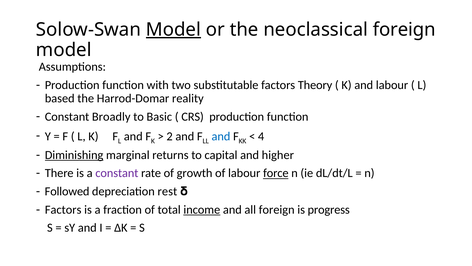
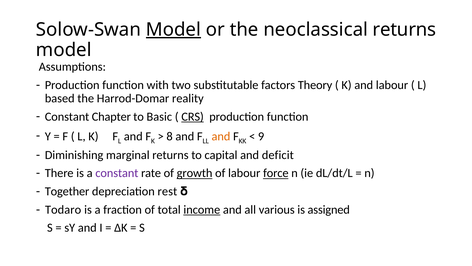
neoclassical foreign: foreign -> returns (404, 30)
Broadly: Broadly -> Chapter (111, 116)
CRS underline: none -> present (193, 116)
2: 2 -> 8 (170, 136)
and colour: blue -> orange (221, 136)
4: 4 -> 9 (261, 136)
Diminishing underline: present -> none (74, 155)
higher: higher -> deficit (278, 155)
growth underline: none -> present (195, 173)
Followed: Followed -> Together (67, 191)
Factors: Factors -> Todaro (63, 209)
all foreign: foreign -> various (277, 209)
progress: progress -> assigned (329, 209)
